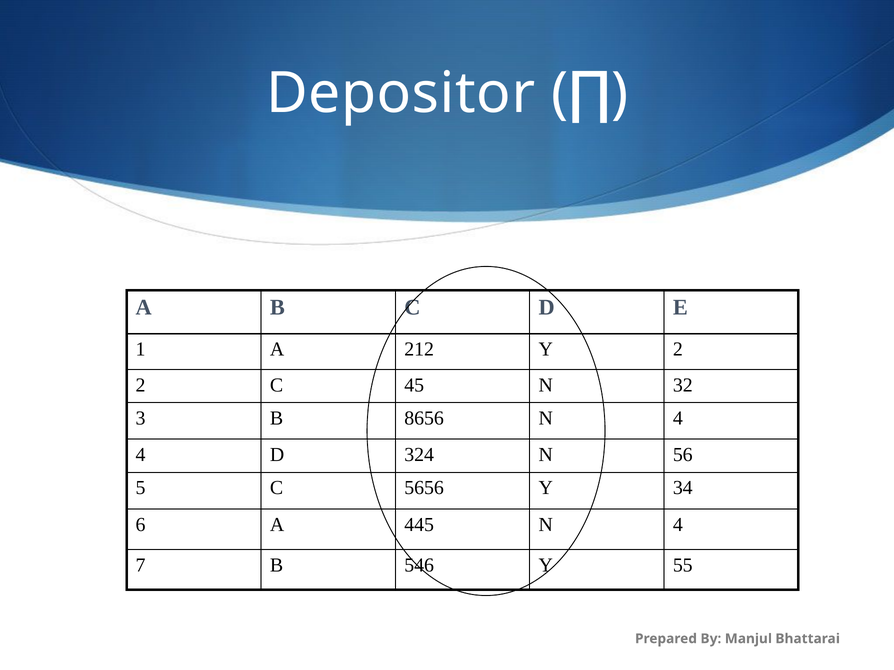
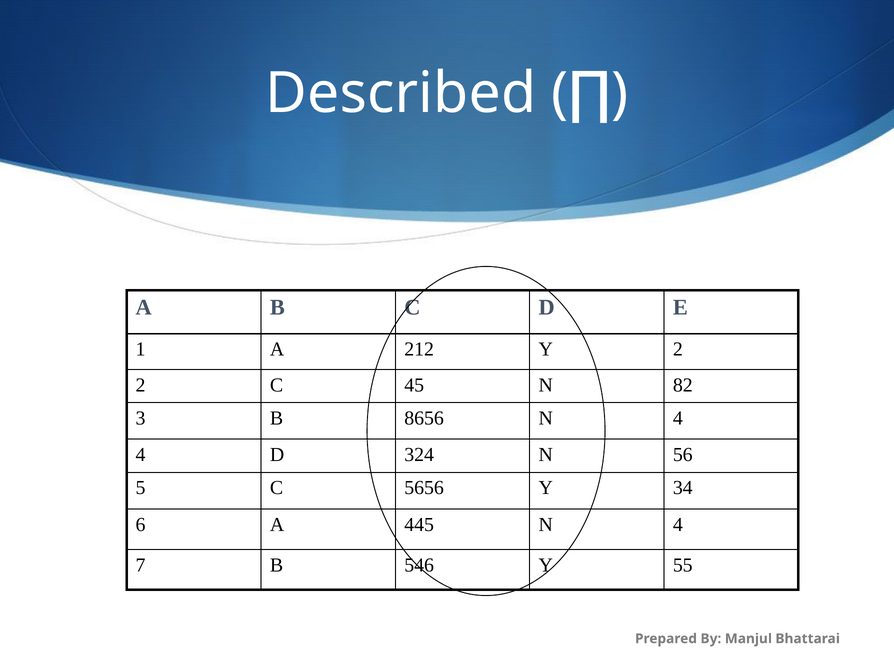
Depositor: Depositor -> Described (401, 94)
32: 32 -> 82 (683, 385)
